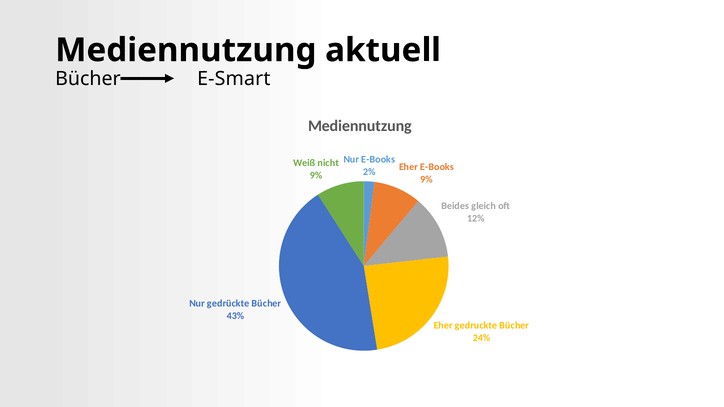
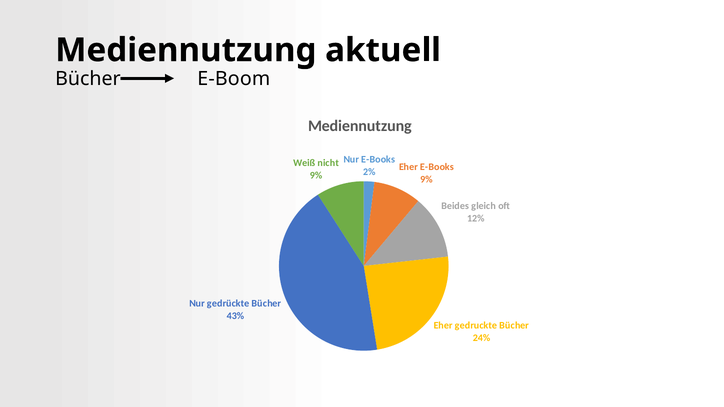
E-Smart: E-Smart -> E-Boom (234, 79)
